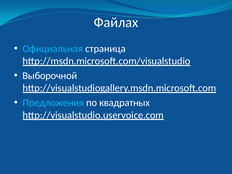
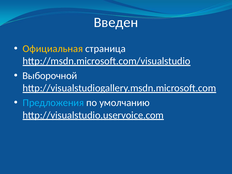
Файлах: Файлах -> Введен (116, 22)
Официальная colour: light blue -> yellow (53, 49)
квадратных: квадратных -> умолчанию (125, 103)
